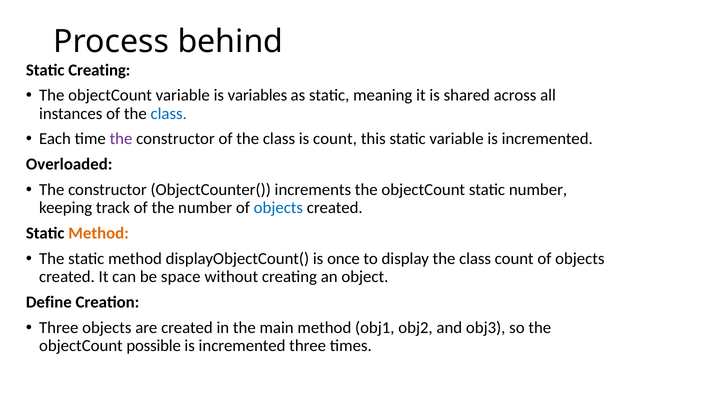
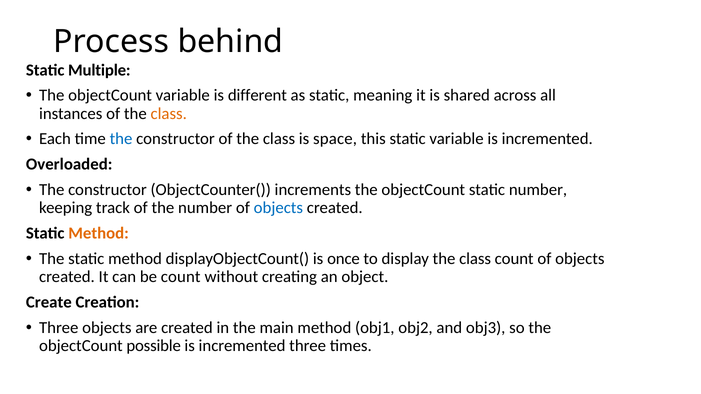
Static Creating: Creating -> Multiple (99, 70)
variables: variables -> different (257, 95)
class colour: blue -> orange (169, 114)
the colour: purple -> blue (121, 139)
is count: count -> space (335, 139)
be space: space -> count (181, 277)
Define: Define -> Create (49, 303)
